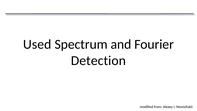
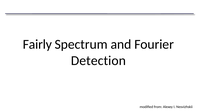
Used: Used -> Fairly (37, 44)
